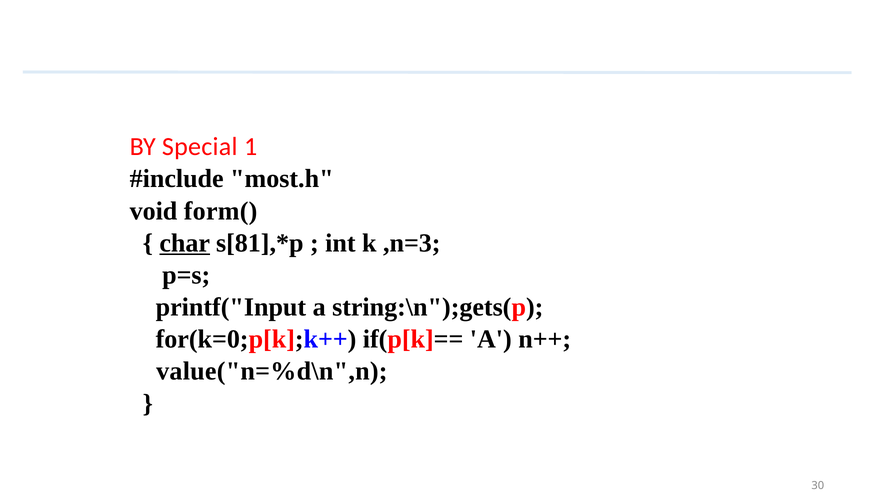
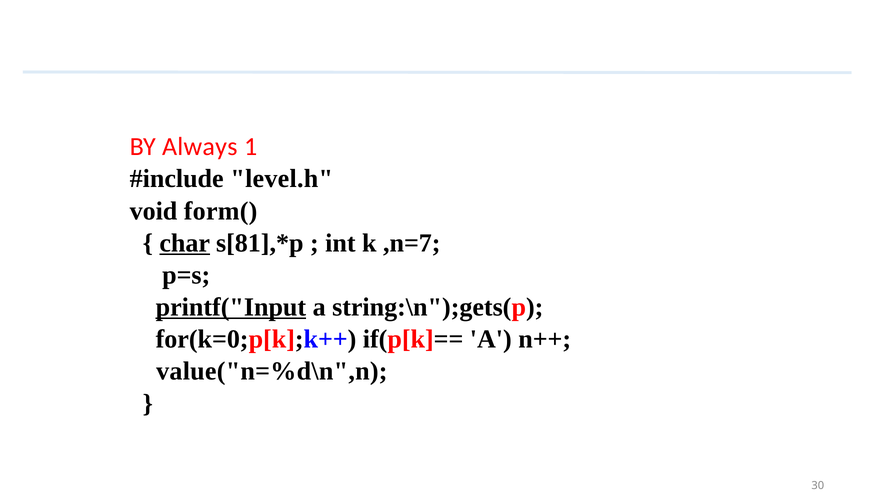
Special: Special -> Always (200, 147)
most.h: most.h -> level.h (282, 179)
,n=3: ,n=3 -> ,n=7 (412, 243)
printf("Input underline: none -> present (231, 307)
